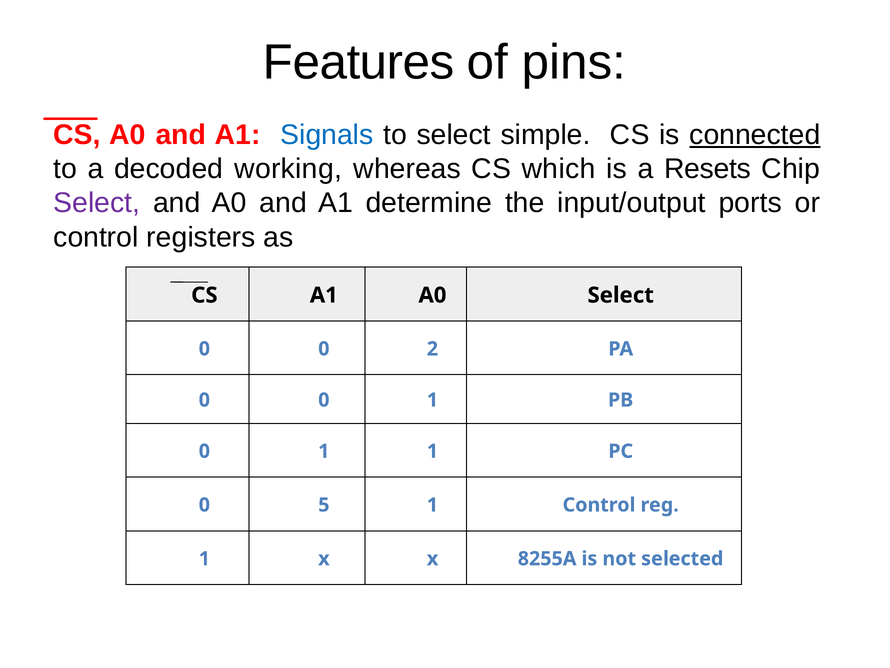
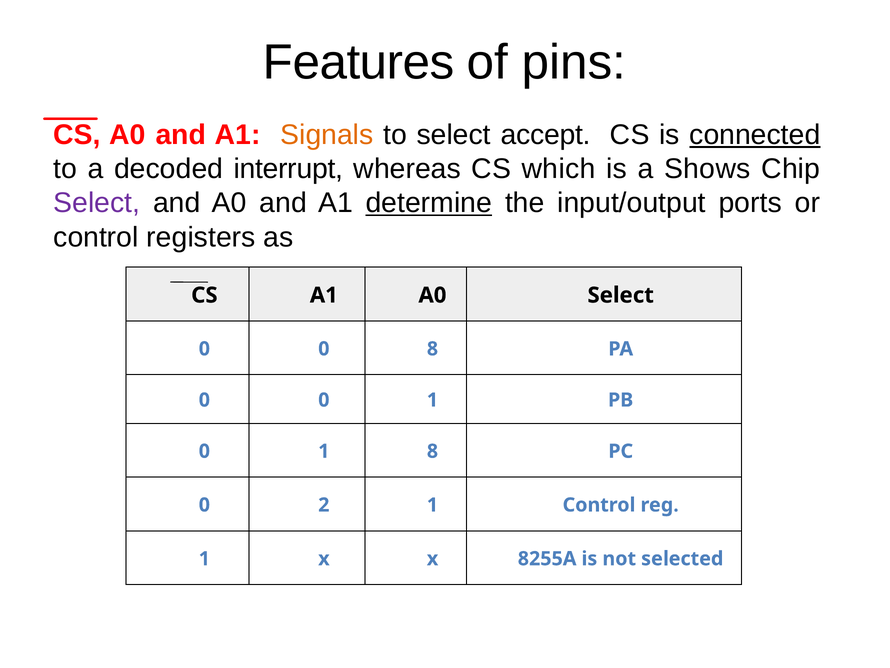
Signals colour: blue -> orange (327, 135)
simple: simple -> accept (546, 135)
working: working -> interrupt (288, 169)
Resets: Resets -> Shows (707, 169)
determine underline: none -> present (429, 203)
0 2: 2 -> 8 (432, 349)
1 1: 1 -> 8 (432, 451)
5: 5 -> 2 (324, 505)
